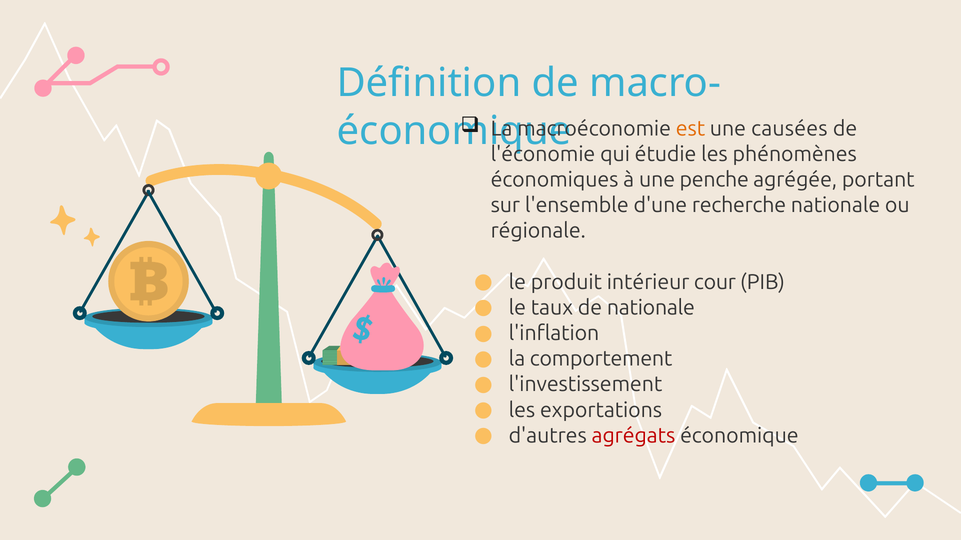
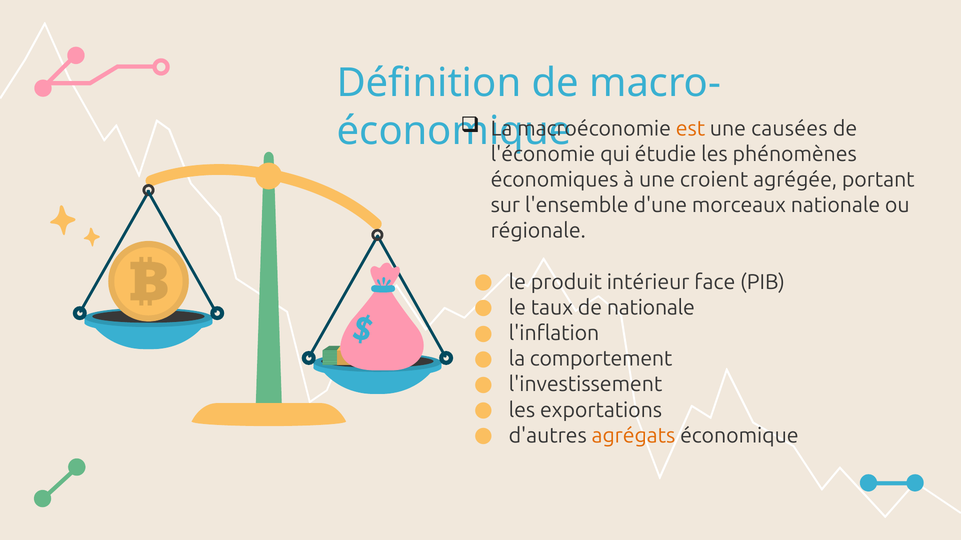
penche: penche -> croient (714, 180)
recherche: recherche -> morceaux (739, 206)
cour: cour -> face (715, 282)
agrégats colour: red -> orange (633, 436)
